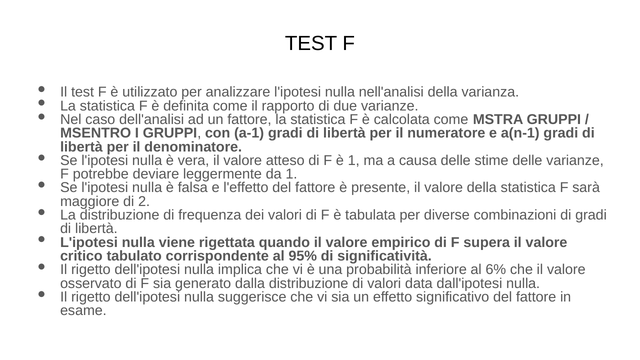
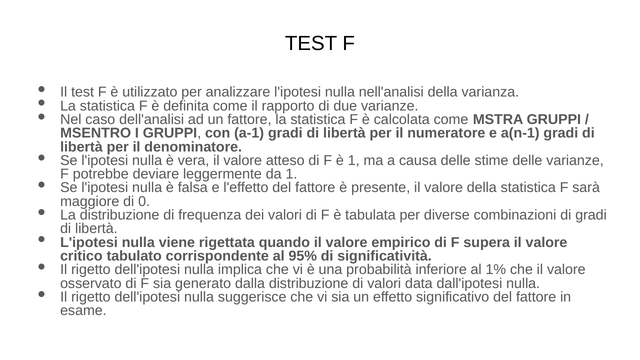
2: 2 -> 0 (144, 201)
6%: 6% -> 1% (496, 270)
